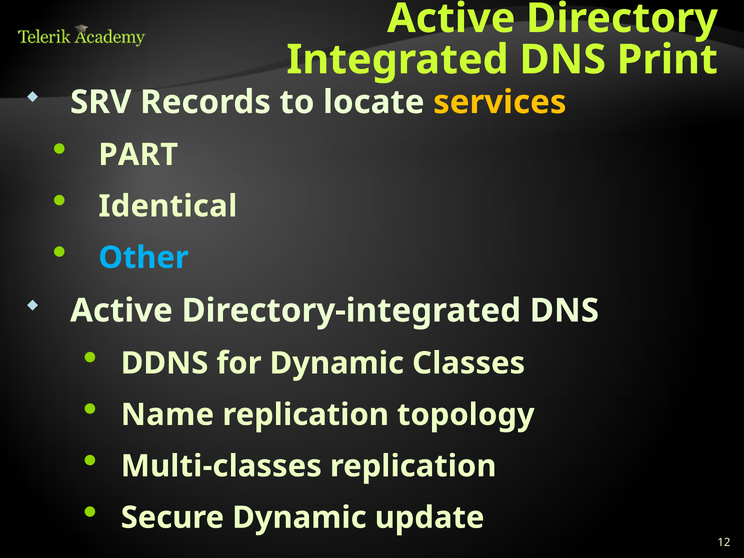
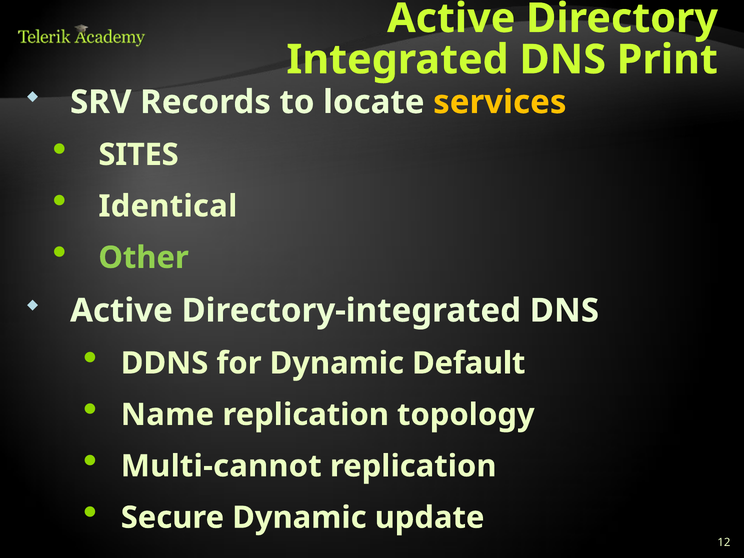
PART: PART -> SITES (139, 155)
Other colour: light blue -> light green (144, 258)
Classes: Classes -> Default (469, 363)
Multi-classes: Multi-classes -> Multi-cannot (221, 466)
